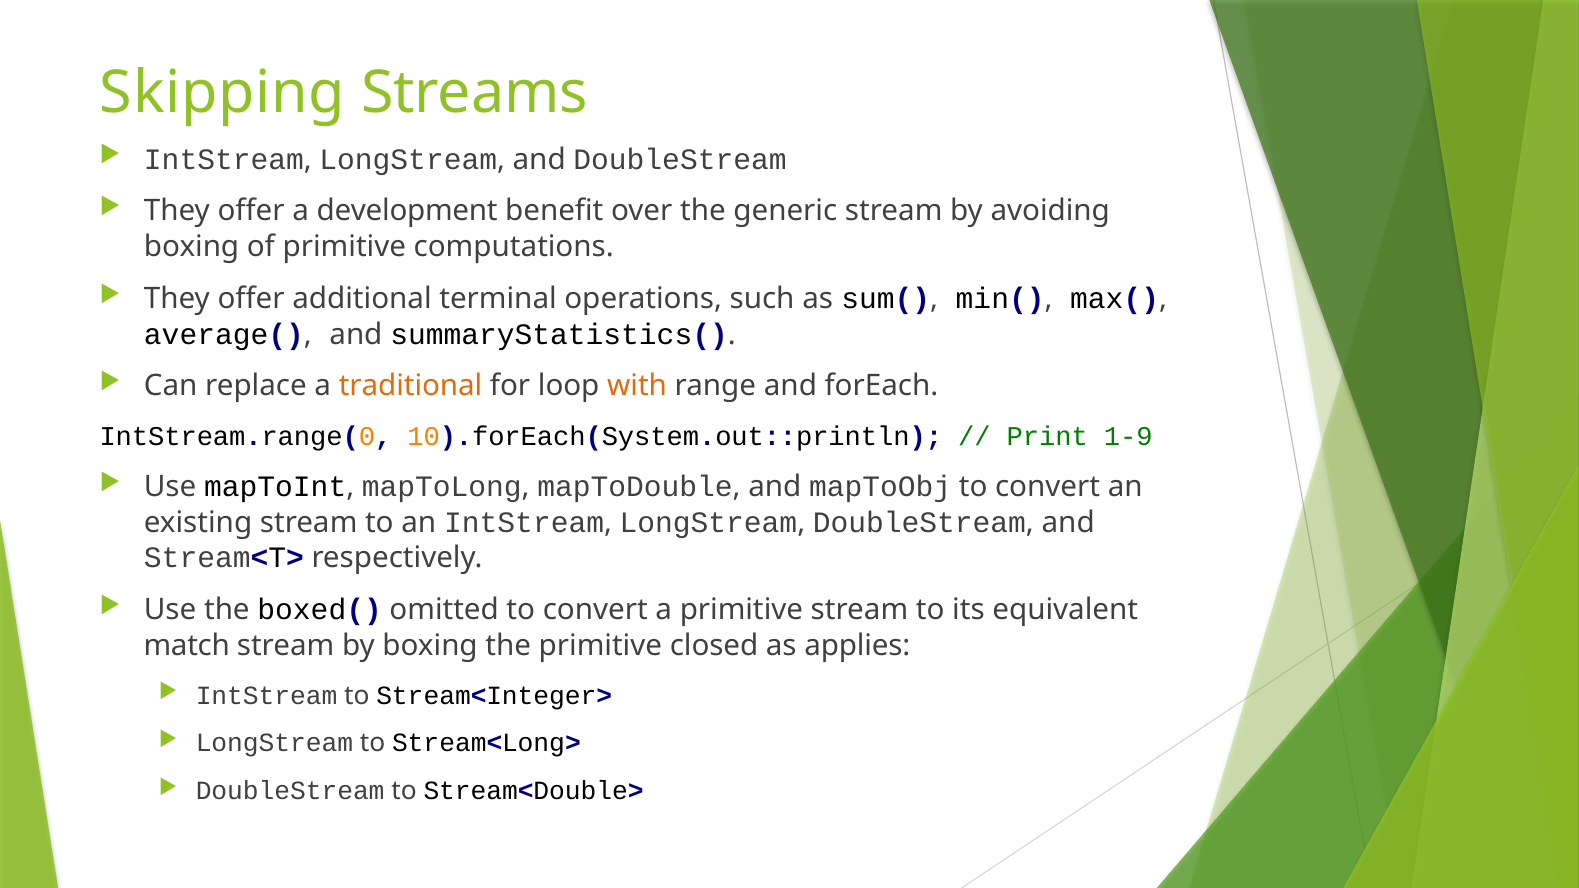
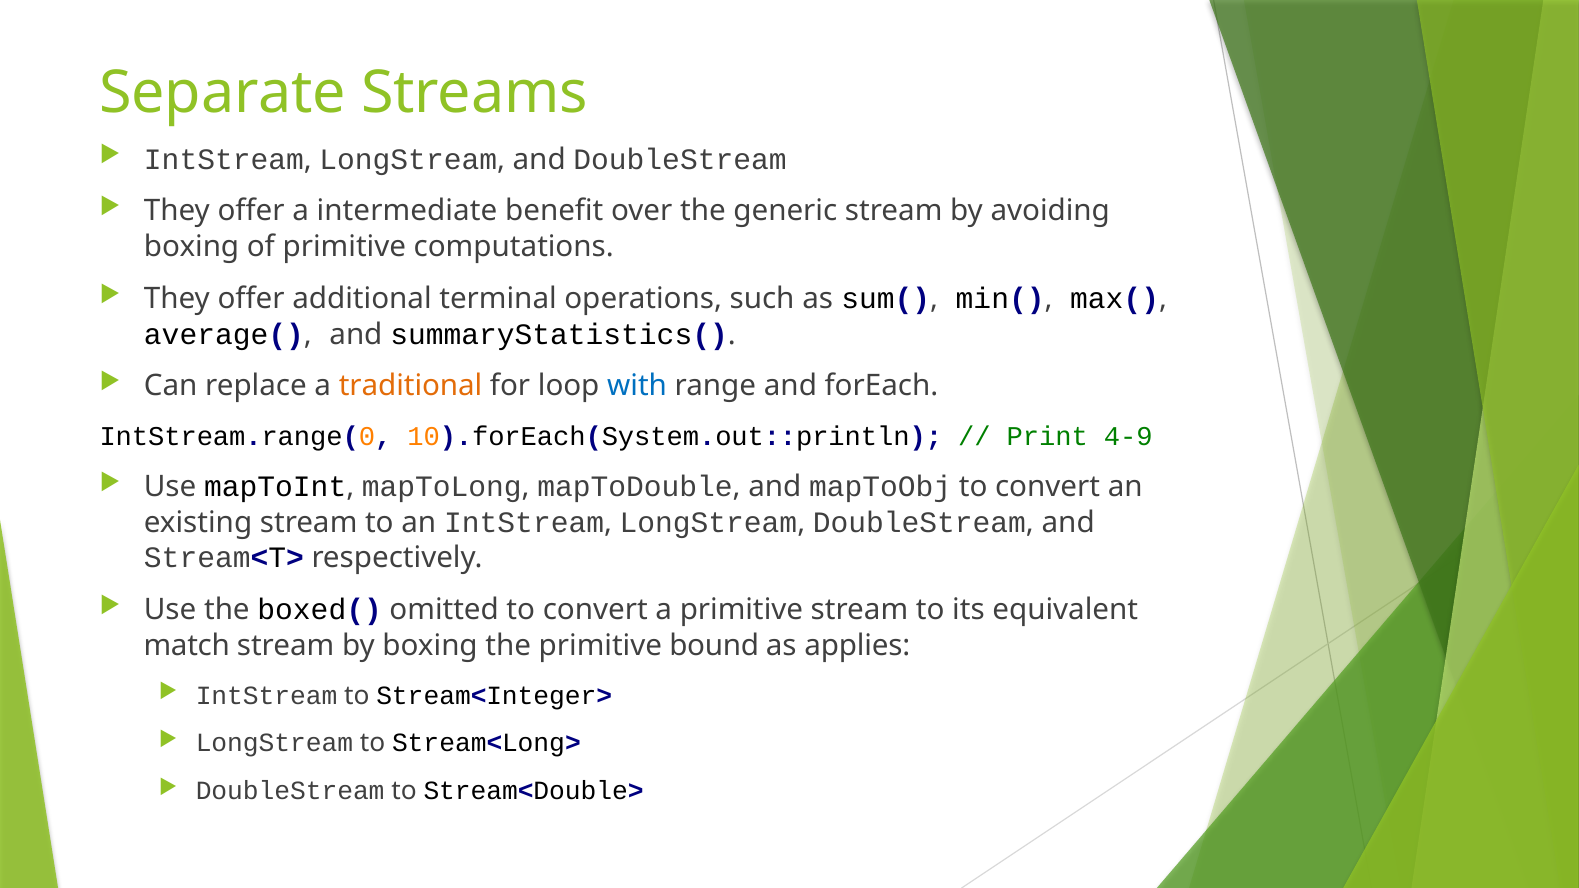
Skipping: Skipping -> Separate (223, 93)
development: development -> intermediate (407, 211)
with colour: orange -> blue (637, 386)
1-9: 1-9 -> 4-9 (1128, 437)
closed: closed -> bound (714, 646)
